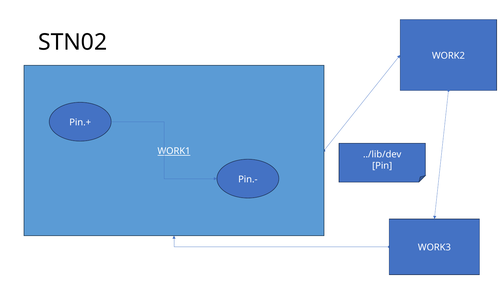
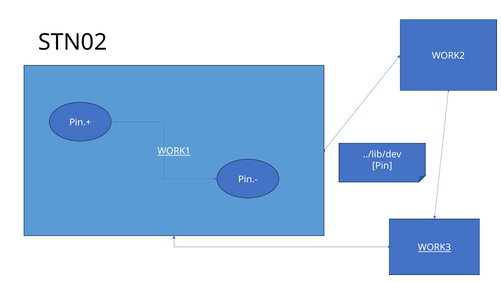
WORK3 underline: none -> present (434, 247)
